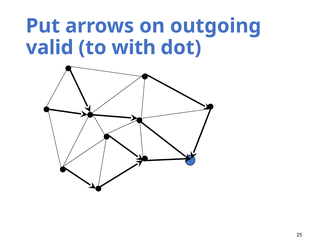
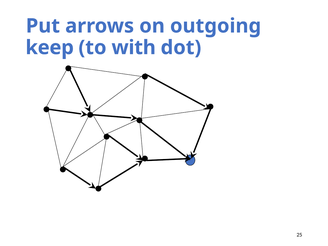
valid: valid -> keep (50, 48)
